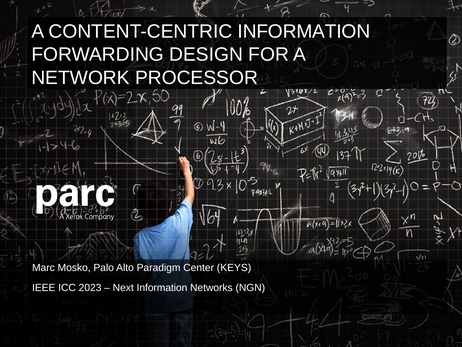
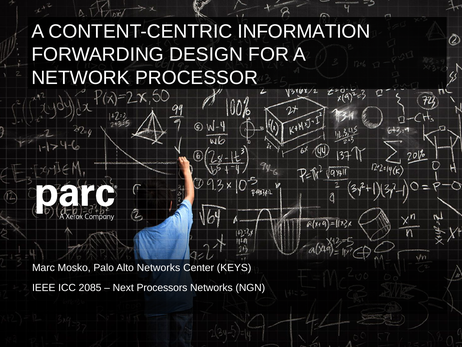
Alto Paradigm: Paradigm -> Networks (159, 267)
2023: 2023 -> 2085 (90, 287)
Next Information: Information -> Processors (162, 287)
